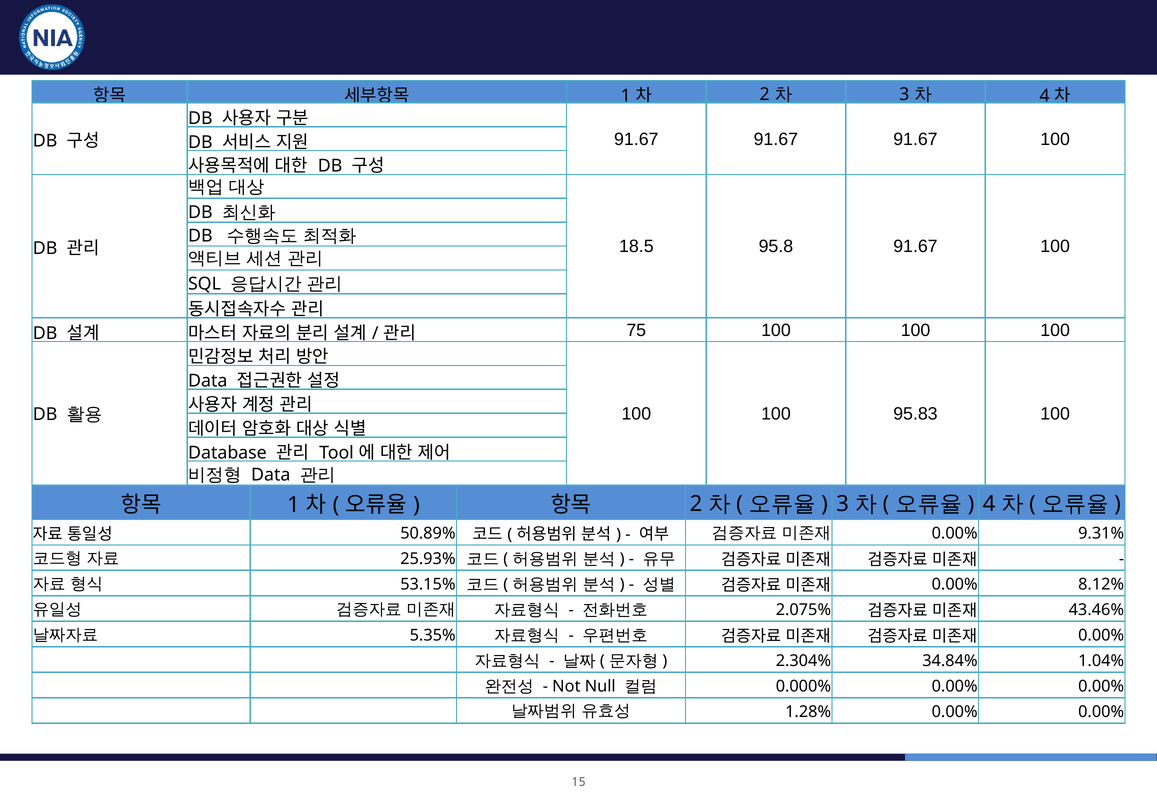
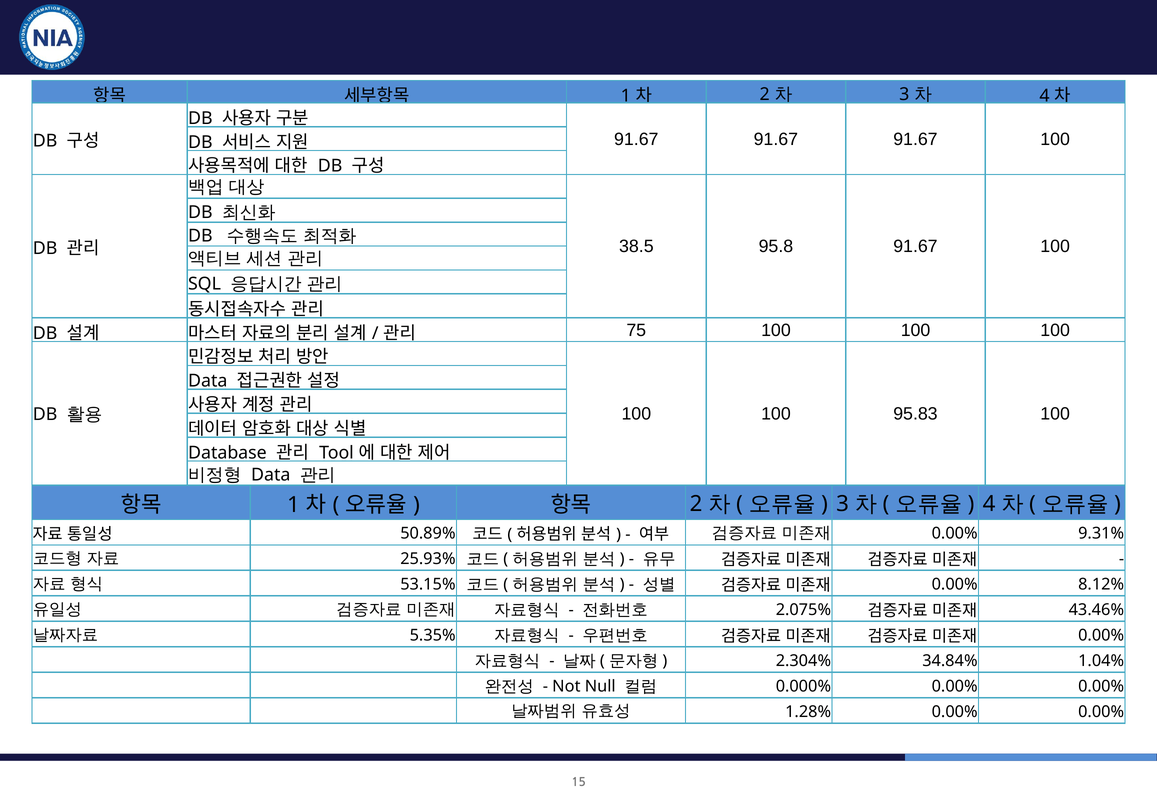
18.5: 18.5 -> 38.5 (636, 247)
